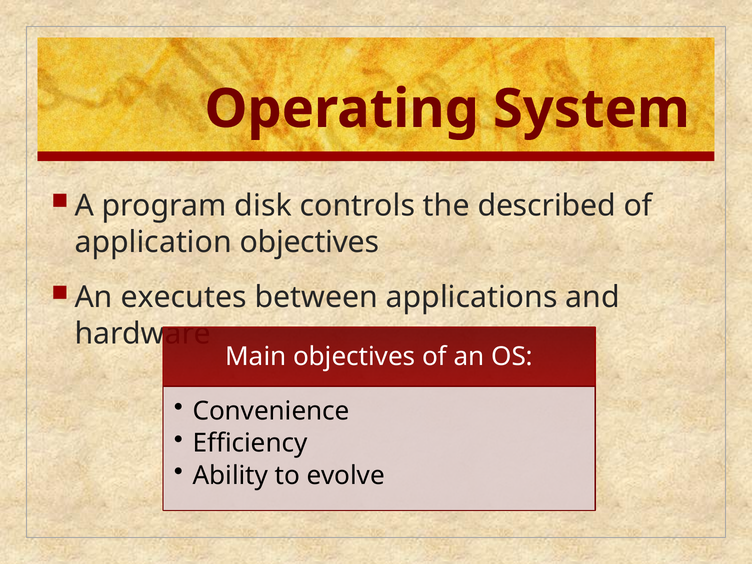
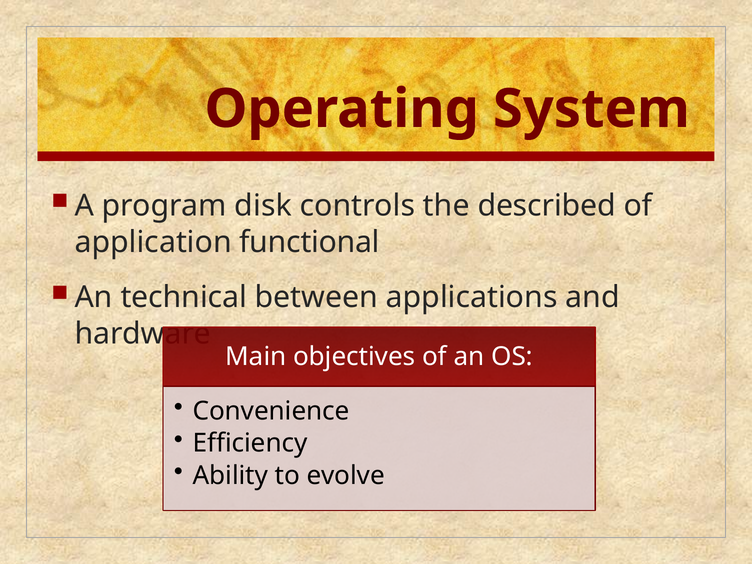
application objectives: objectives -> functional (309, 242)
executes: executes -> technical (184, 297)
